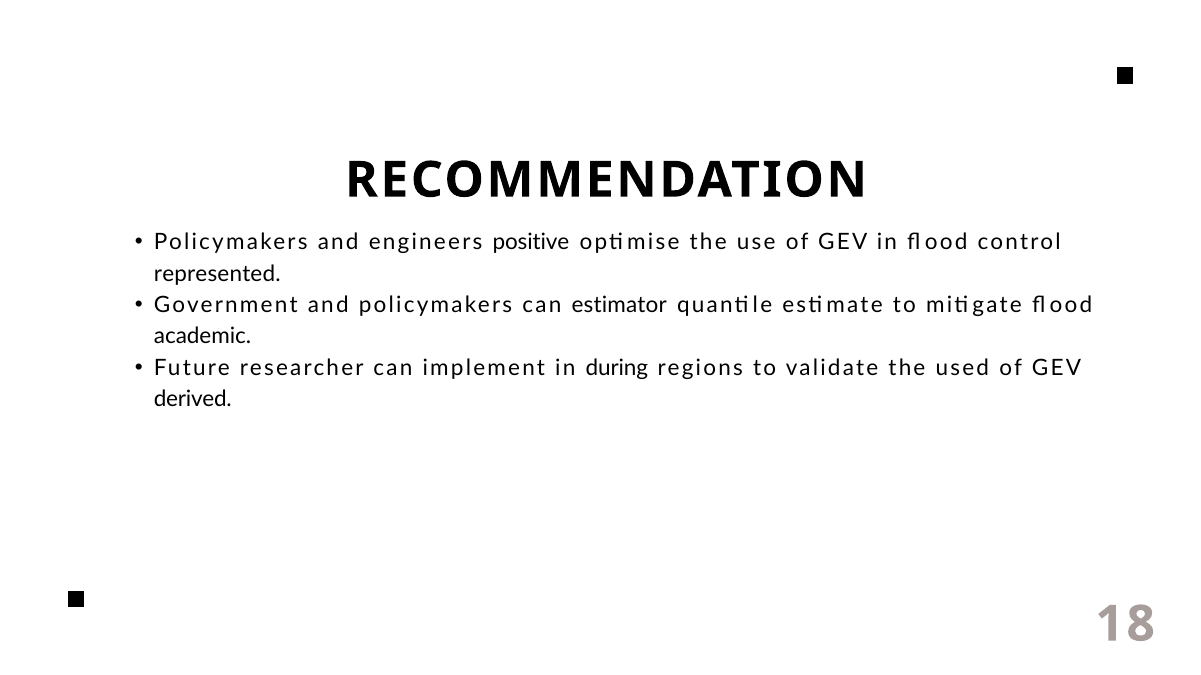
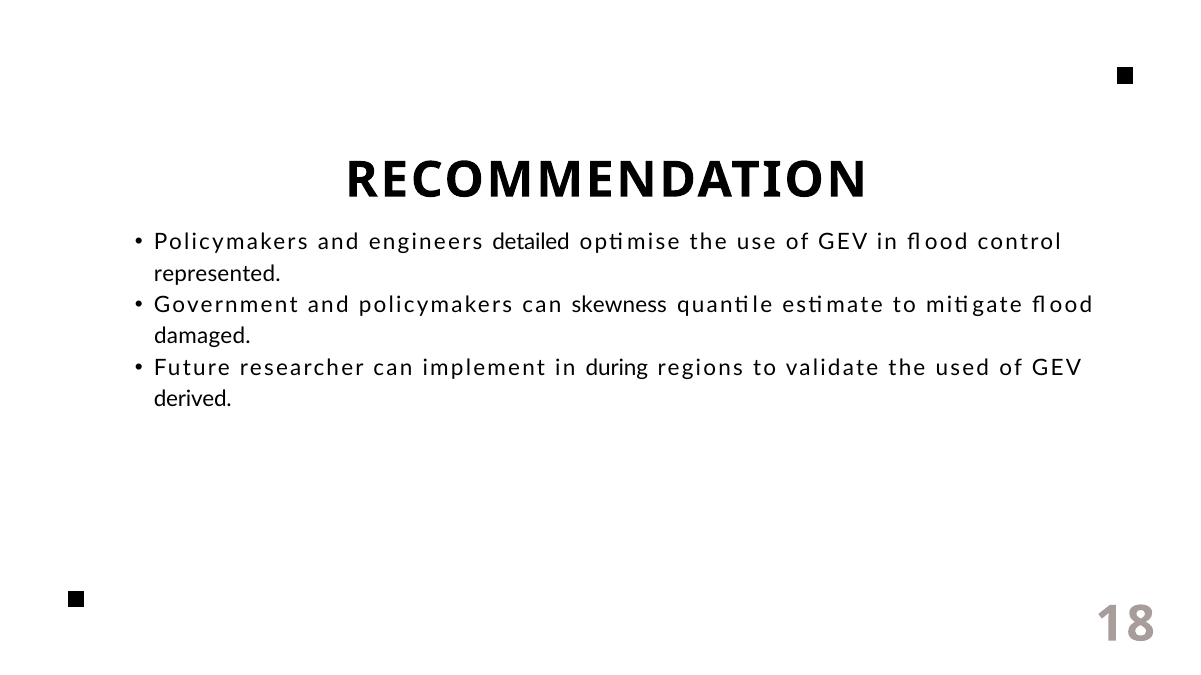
positive: positive -> detailed (531, 242)
estimator: estimator -> skewness (619, 305)
academic: academic -> damaged (202, 337)
